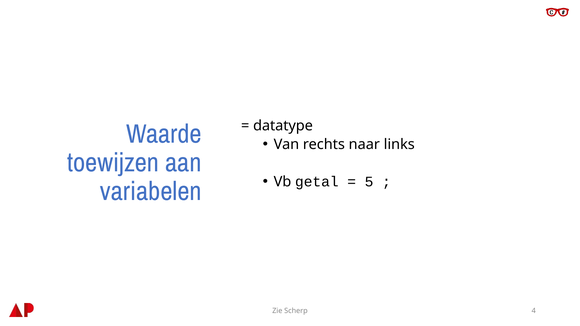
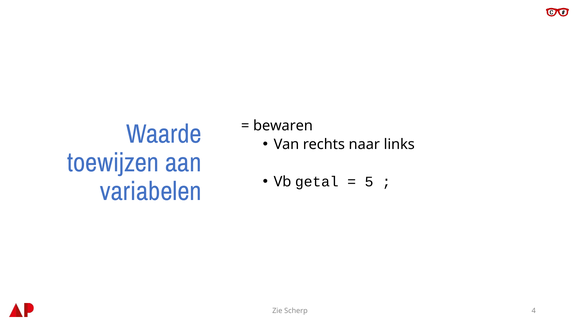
datatype: datatype -> bewaren (283, 126)
